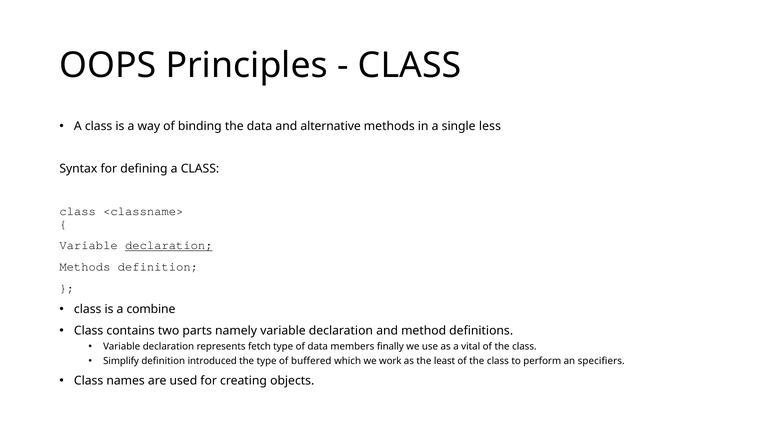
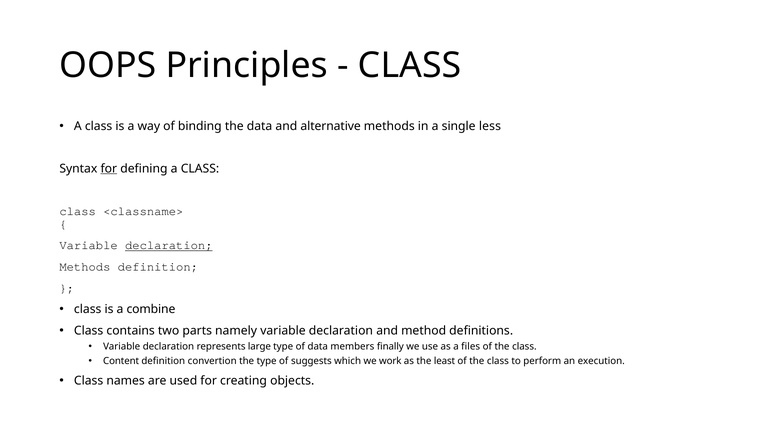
for underline: none -> present (109, 169)
fetch: fetch -> large (259, 347)
vital: vital -> files (471, 347)
Simplify: Simplify -> Content (121, 361)
introduced: introduced -> convertion (212, 361)
buffered: buffered -> suggests (311, 361)
specifiers: specifiers -> execution (601, 361)
